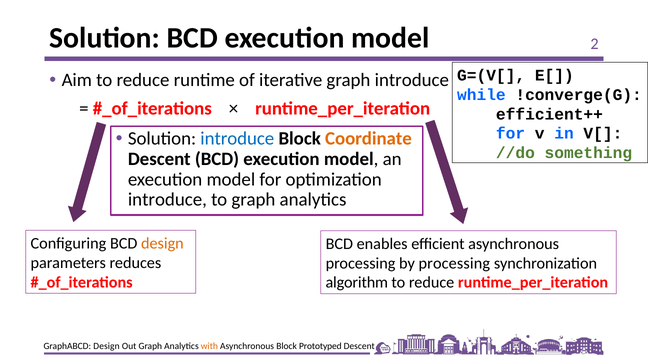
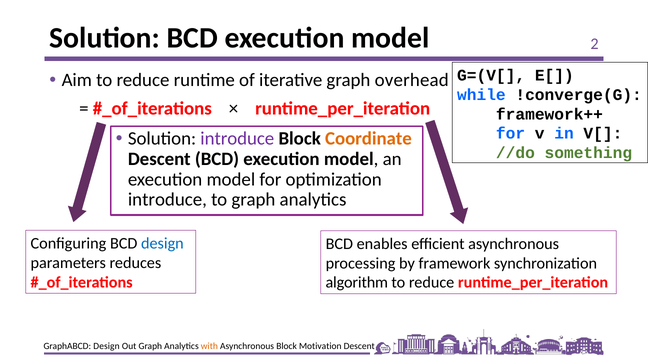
graph introduce: introduce -> overhead (412, 80)
efficient++: efficient++ -> framework++ (549, 114)
introduce colour: blue -> purple (237, 139)
design colour: orange -> blue (162, 244)
by processing: processing -> framework (454, 264)
Prototyped: Prototyped -> Motivation (320, 346)
